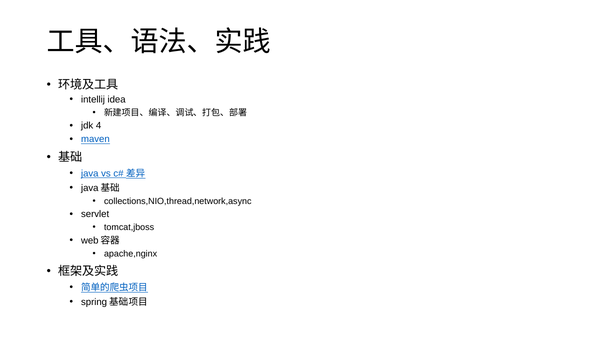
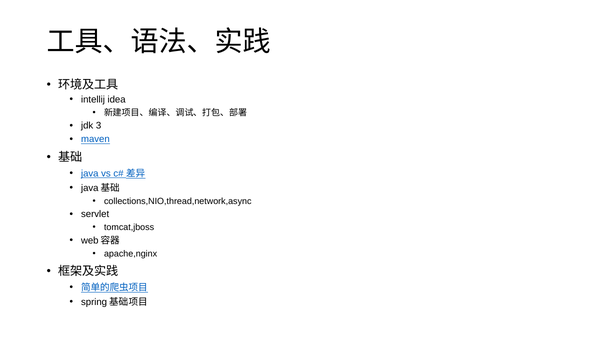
4: 4 -> 3 (99, 126)
